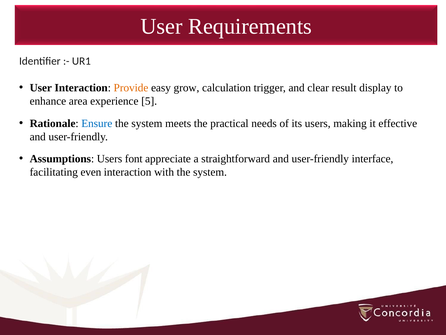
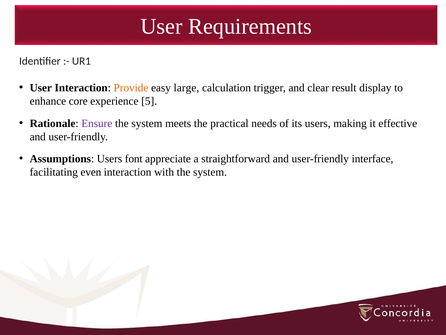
grow: grow -> large (186, 88)
area: area -> core (78, 101)
Ensure colour: blue -> purple (97, 123)
